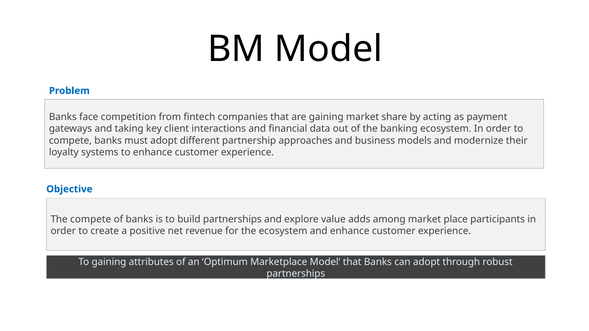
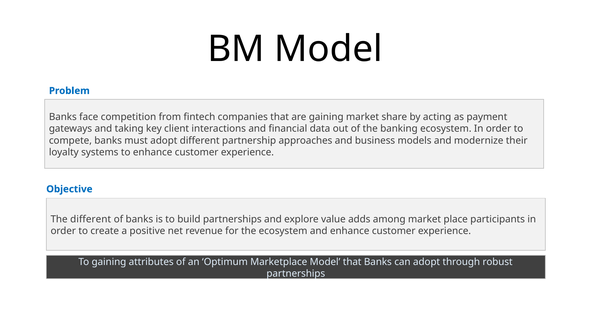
The compete: compete -> different (91, 219)
